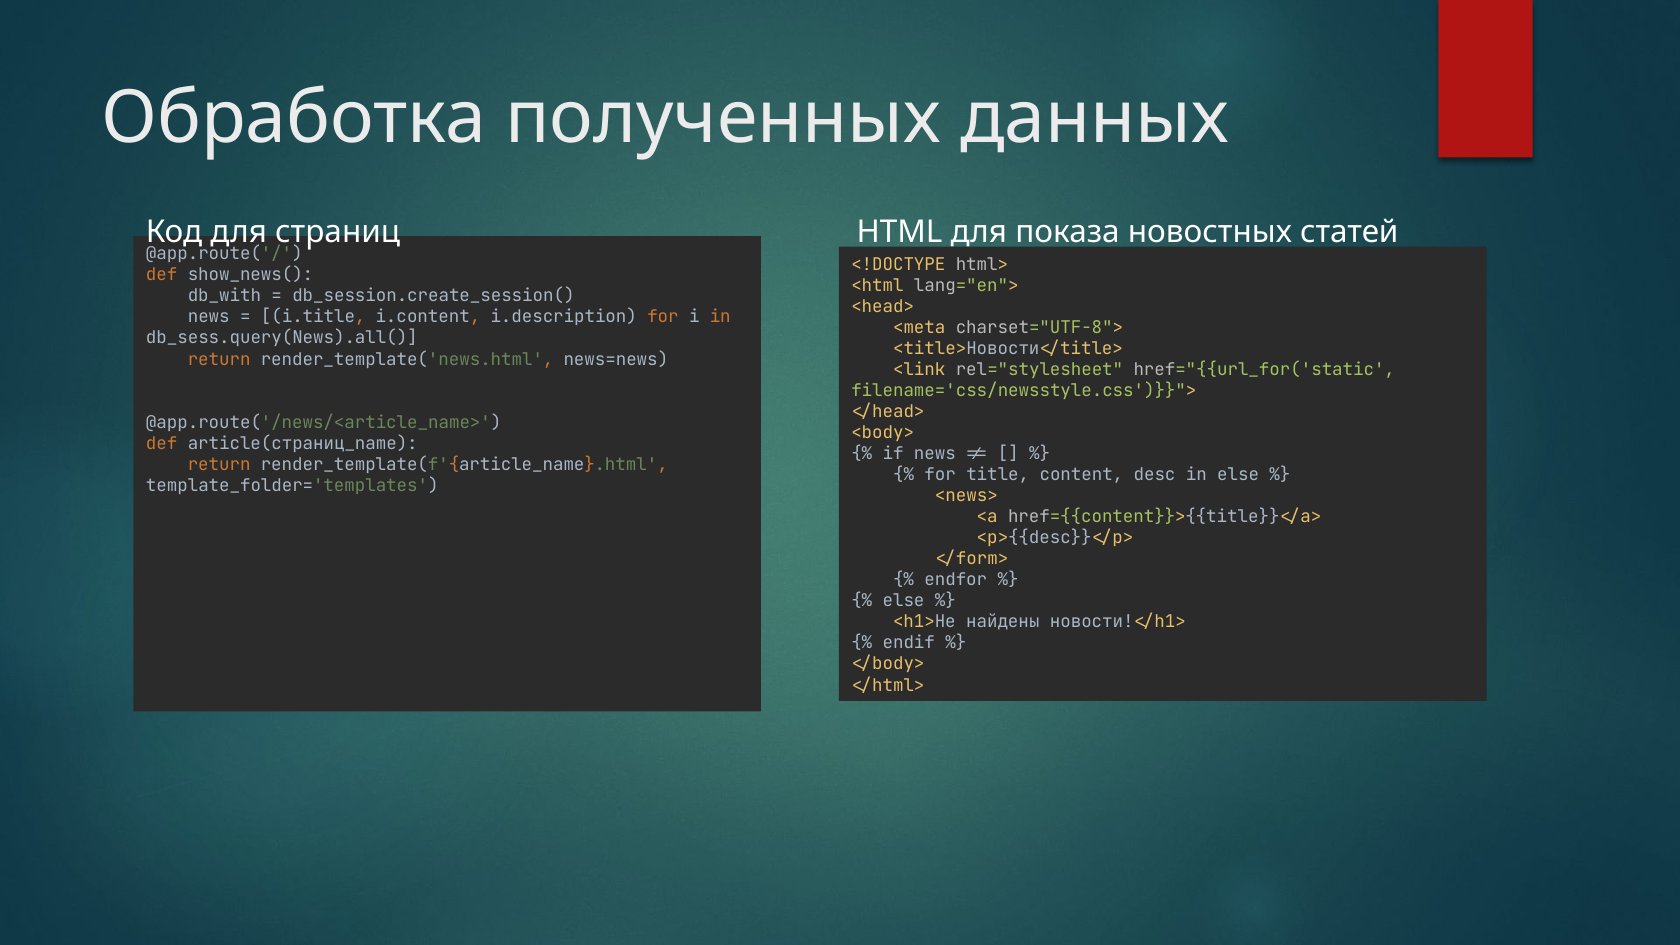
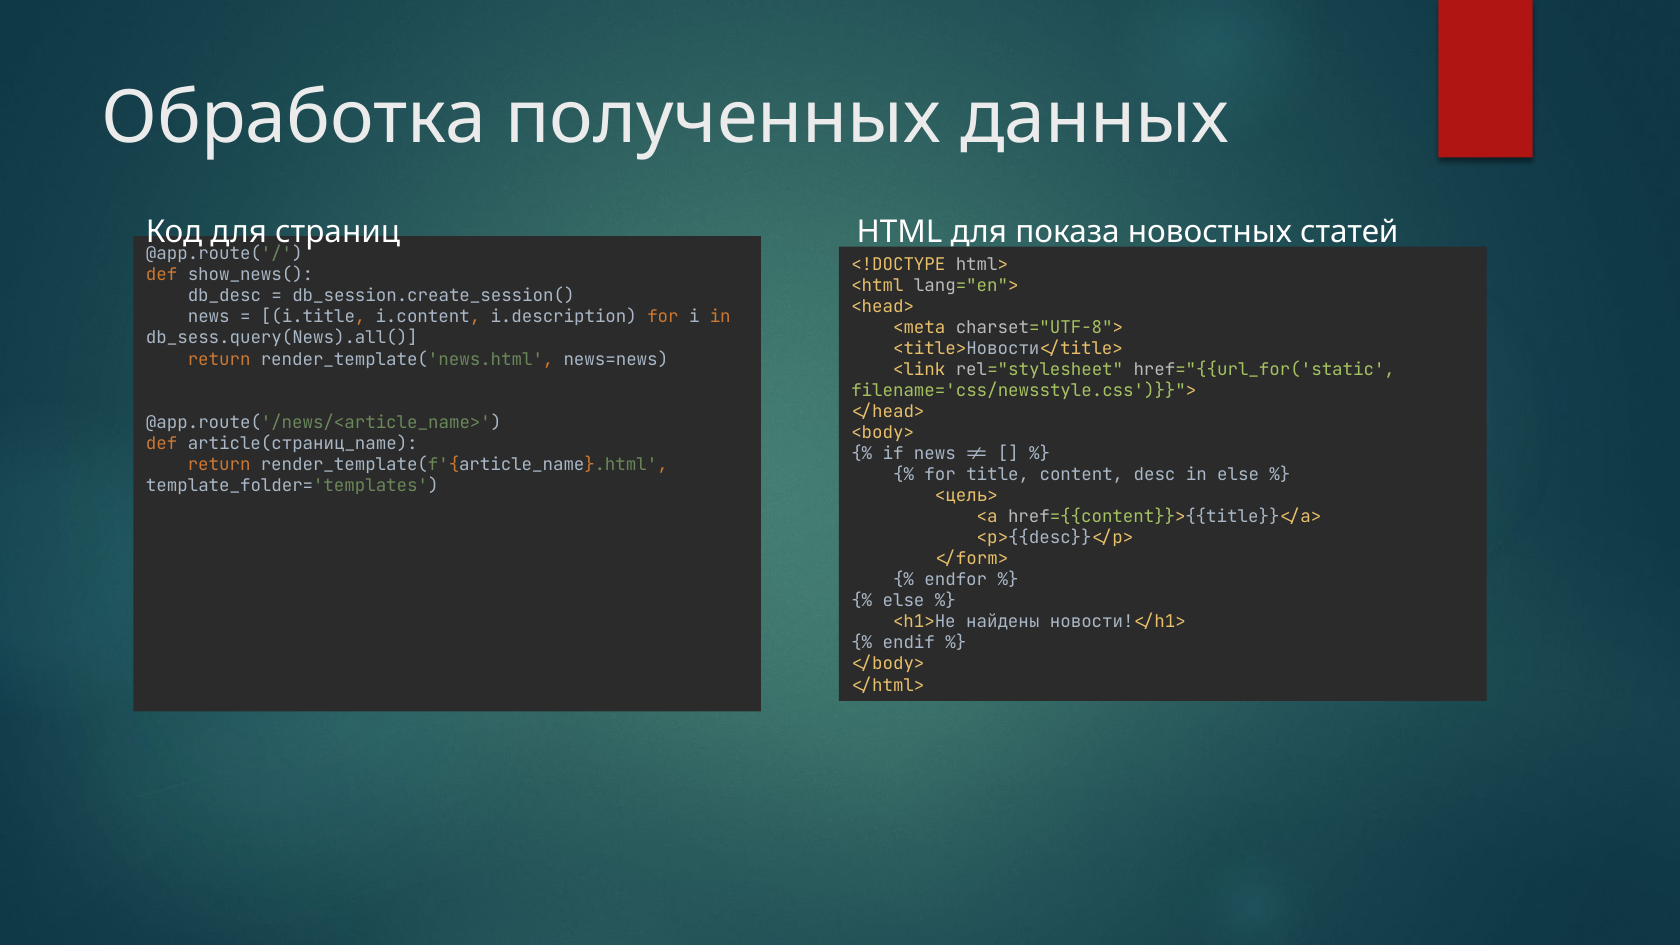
db_with: db_with -> db_desc (224, 296)
<news>: <news> -> <цель> (966, 496)
